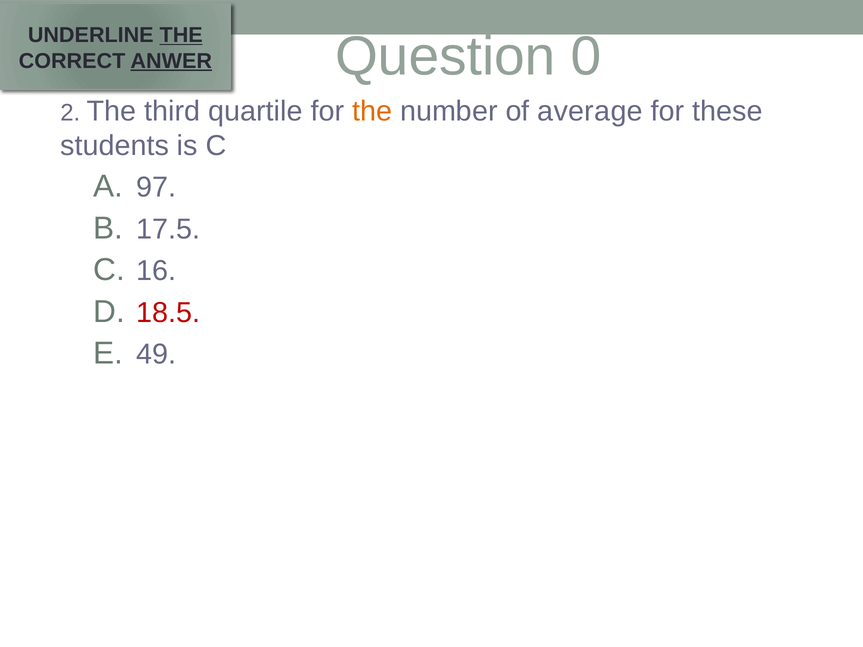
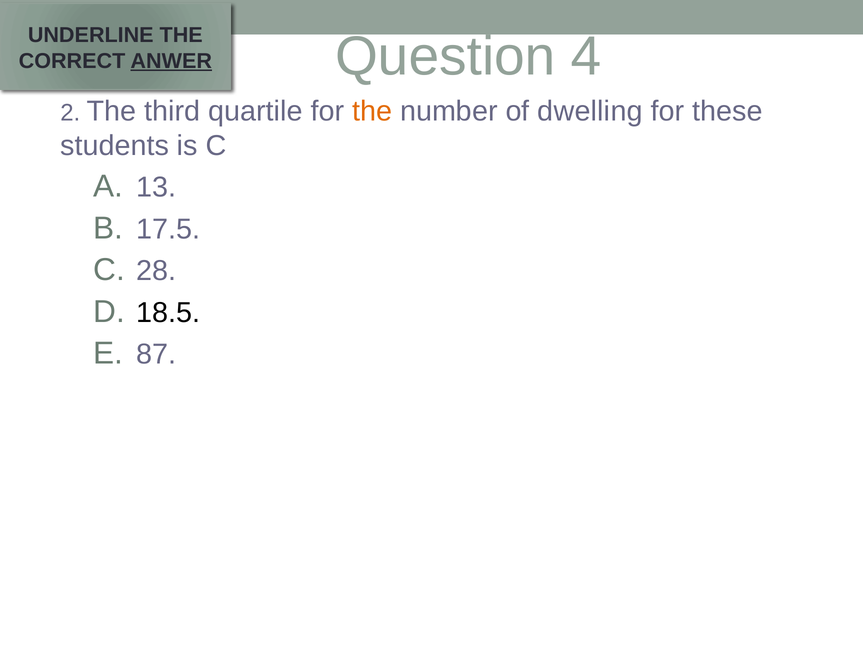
THE underline: present -> none (181, 35)
0: 0 -> 4 (586, 57)
average: average -> dwelling (590, 111)
97: 97 -> 13 (156, 188)
16: 16 -> 28 (156, 271)
18.5 colour: red -> black (168, 313)
49: 49 -> 87 (156, 354)
